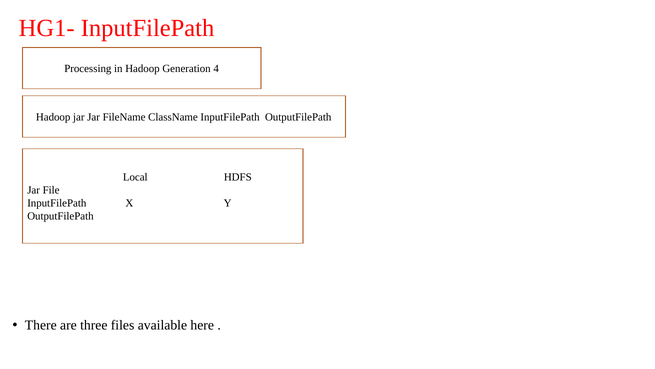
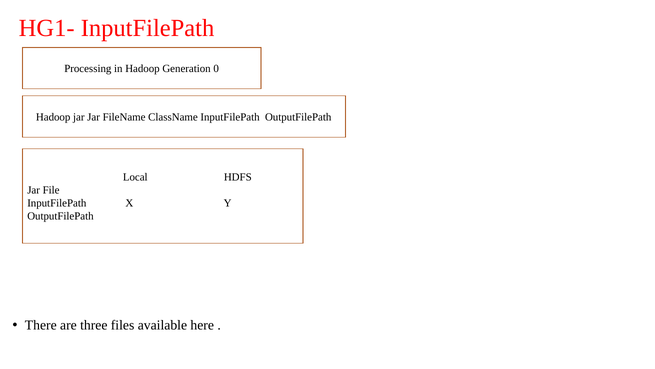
4: 4 -> 0 (216, 69)
